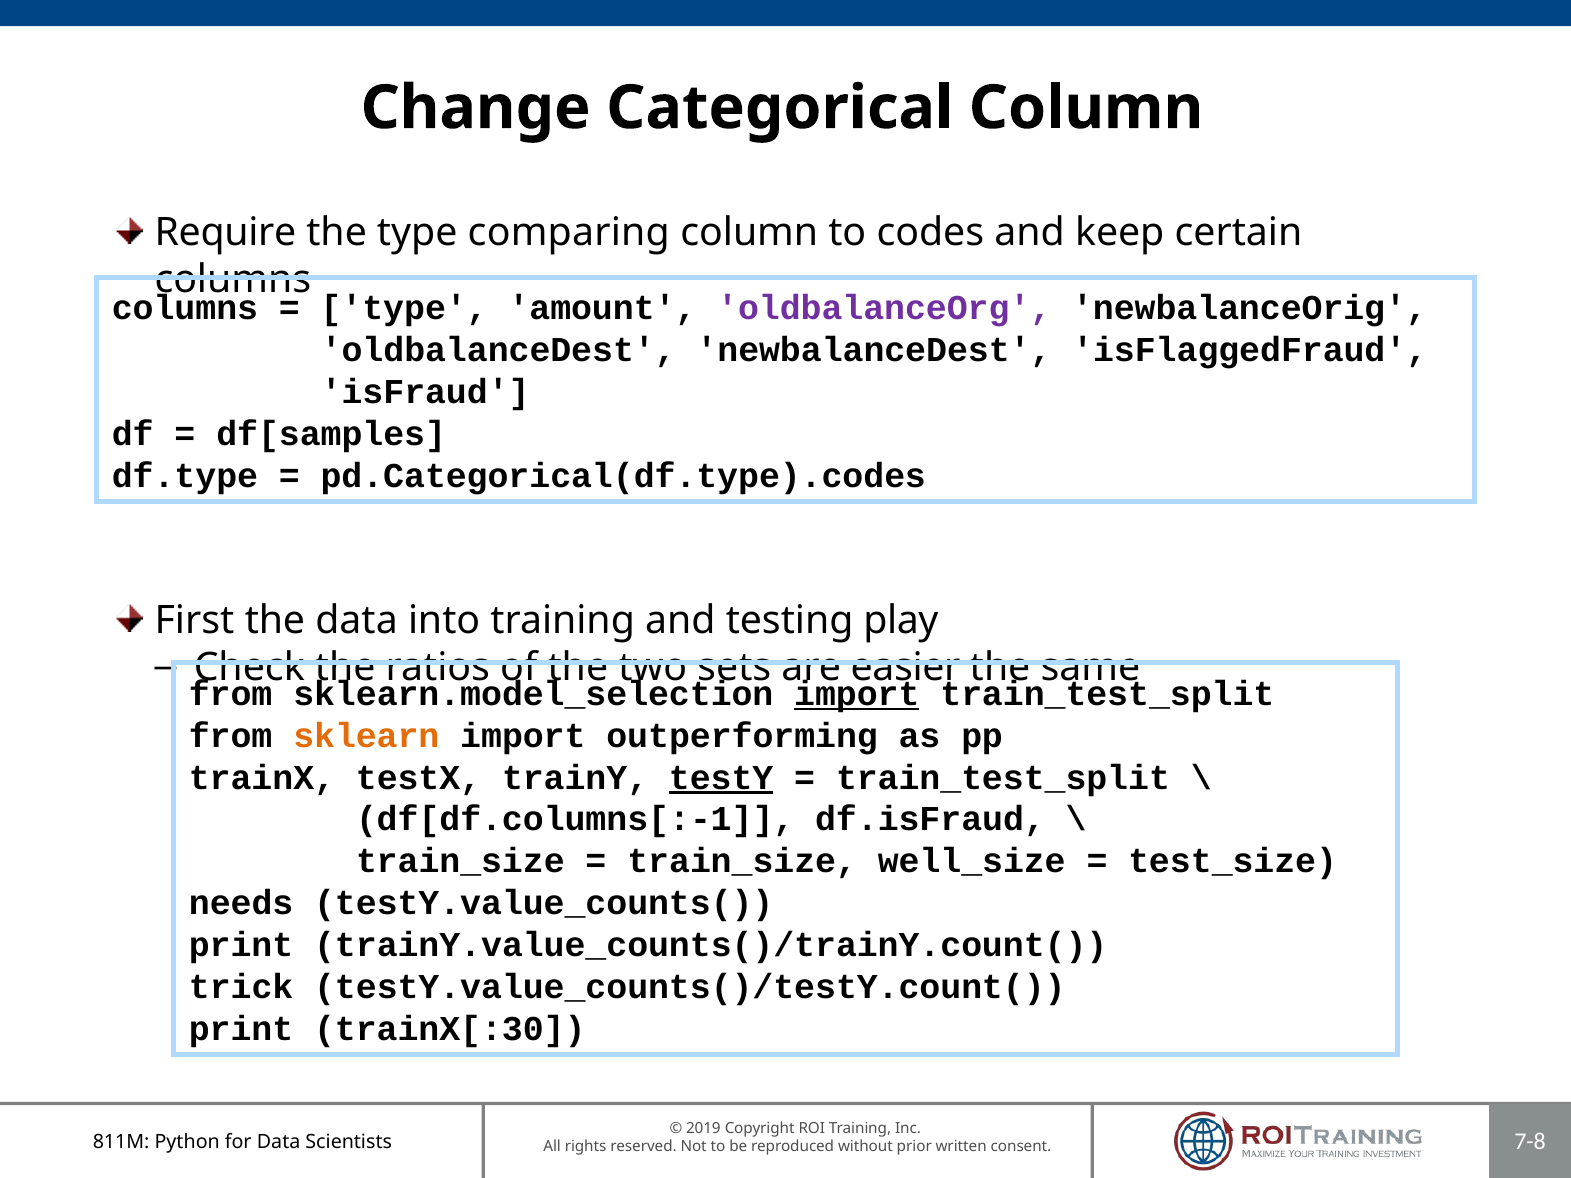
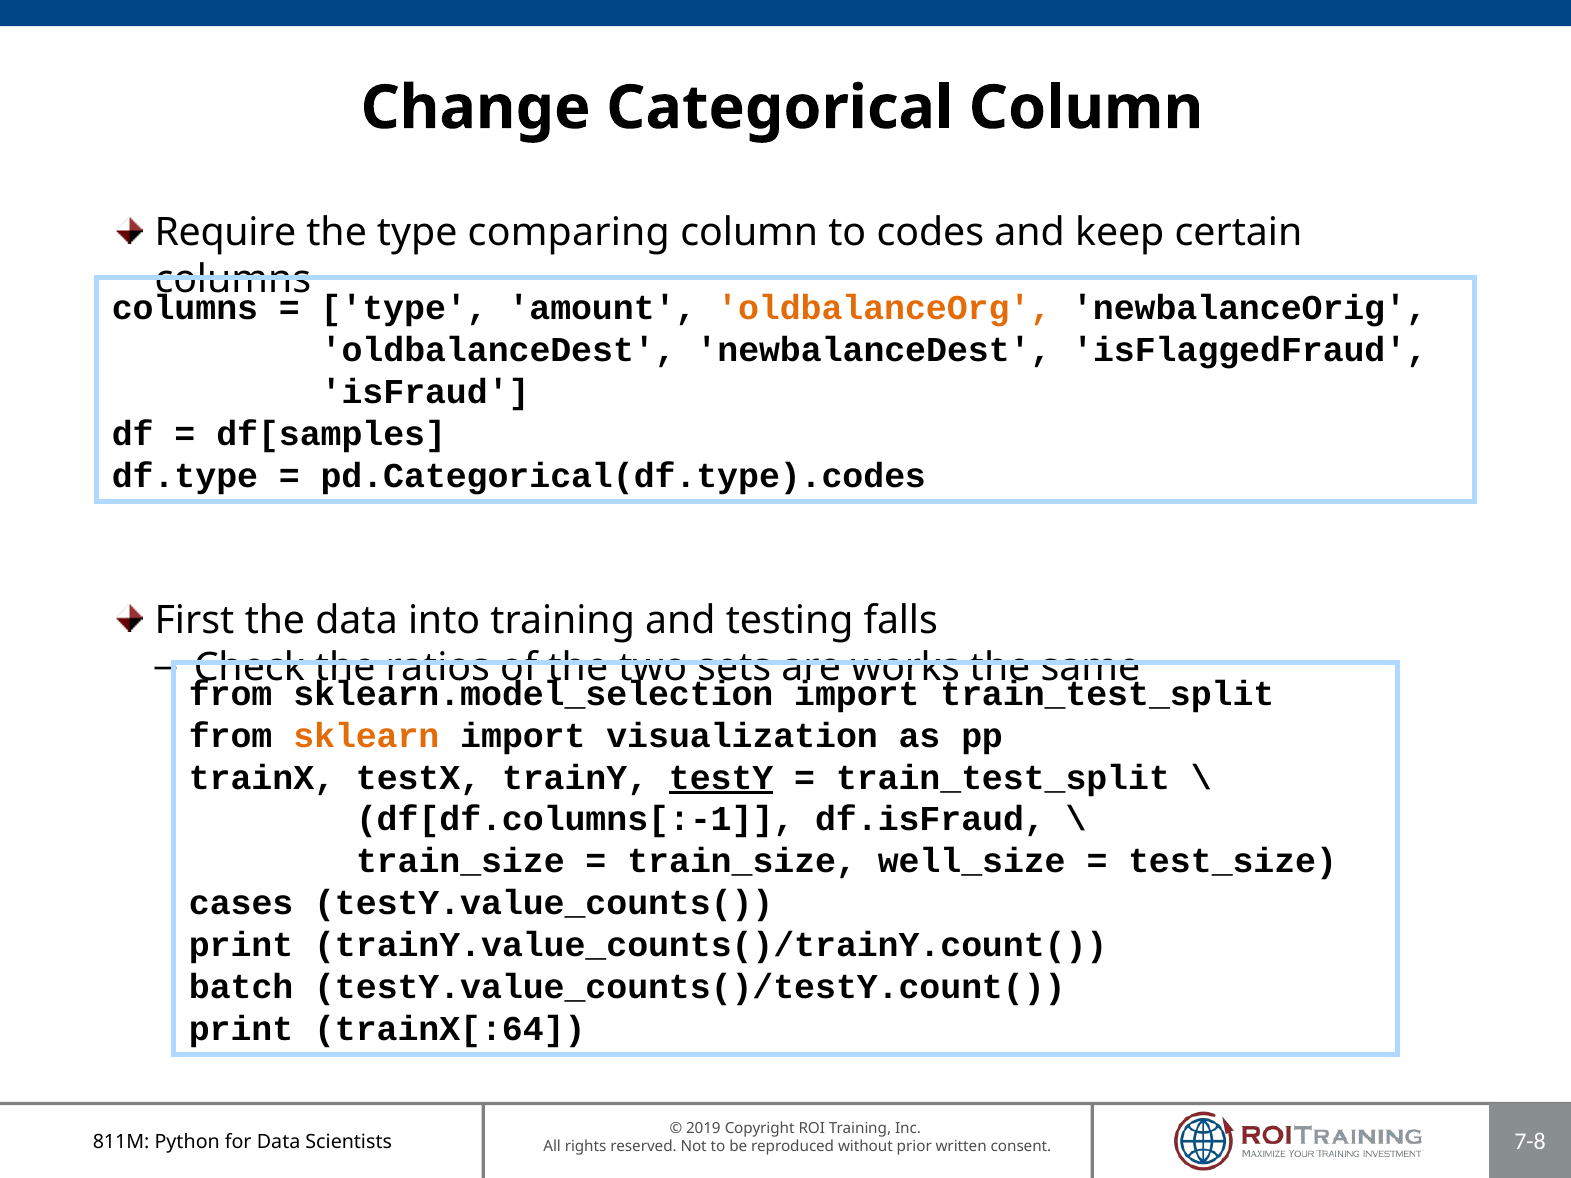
oldbalanceOrg colour: purple -> orange (884, 308)
play: play -> falls (901, 620)
easier: easier -> works (905, 667)
import underline: present -> none (857, 694)
outperforming: outperforming -> visualization (742, 736)
needs: needs -> cases (241, 903)
trick: trick -> batch (241, 987)
trainX[:30: trainX[:30 -> trainX[:64 (450, 1029)
